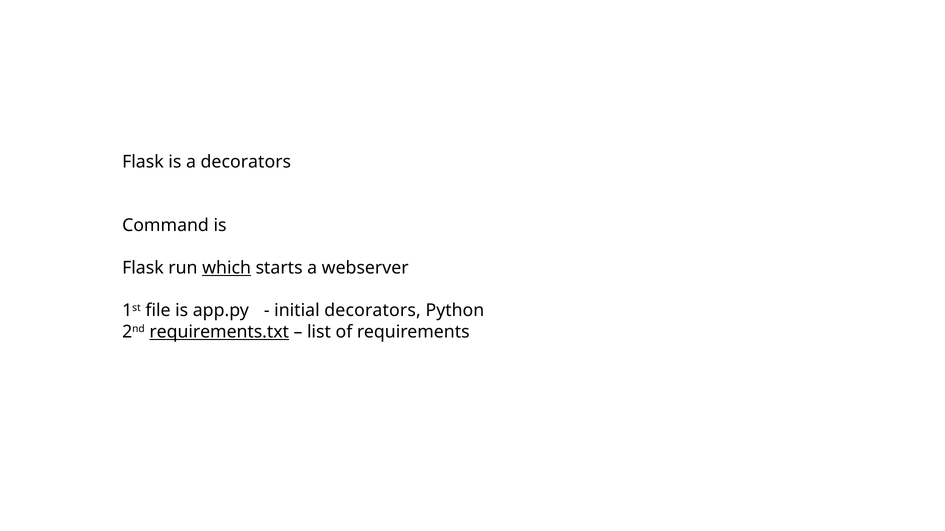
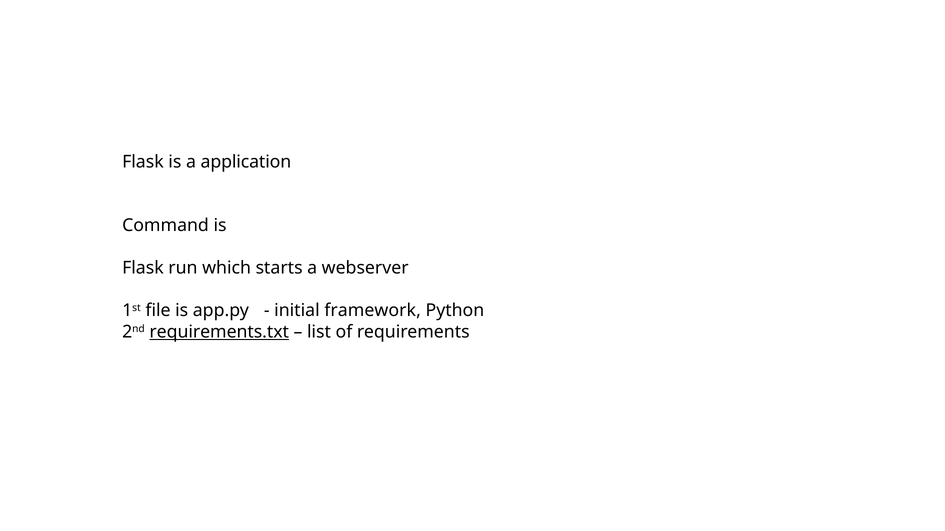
a decorators: decorators -> application (246, 162)
which underline: present -> none (227, 268)
initial decorators: decorators -> framework (373, 311)
